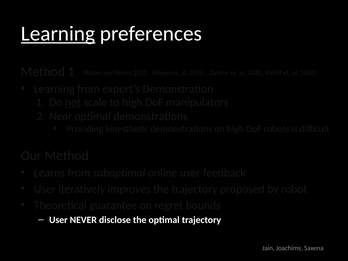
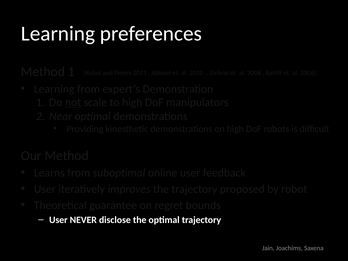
Learning underline: present -> none (58, 34)
